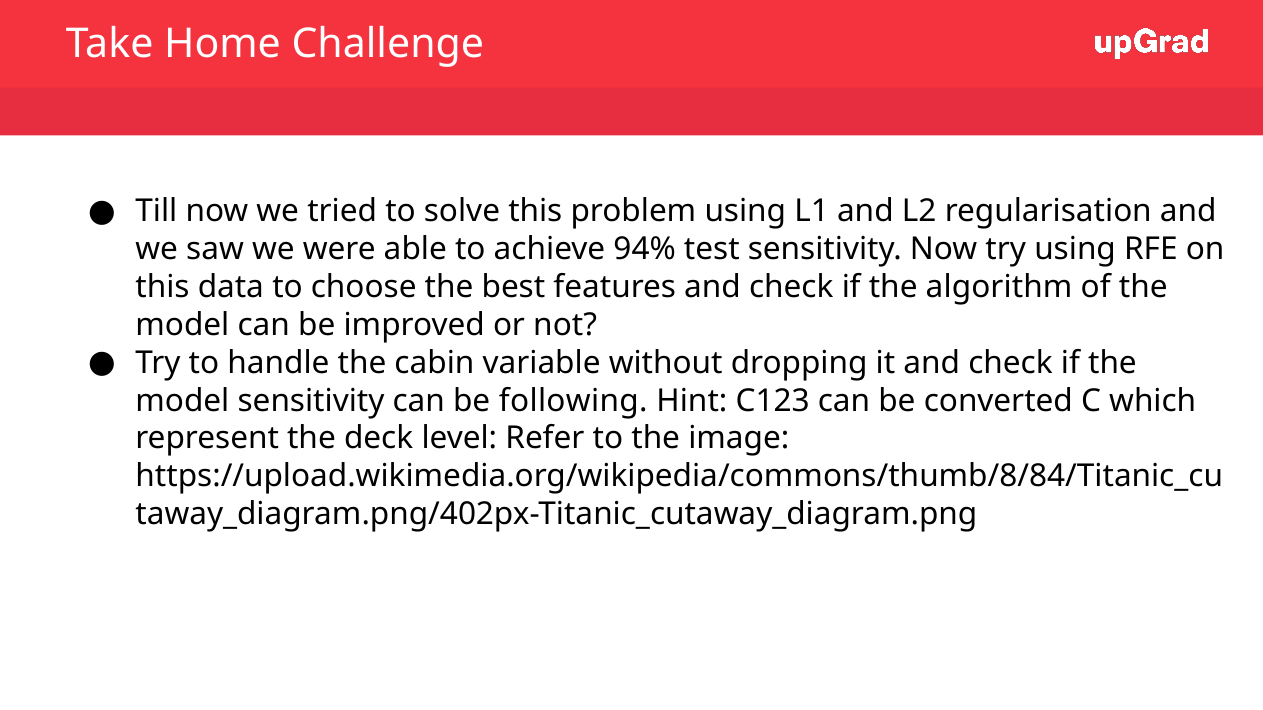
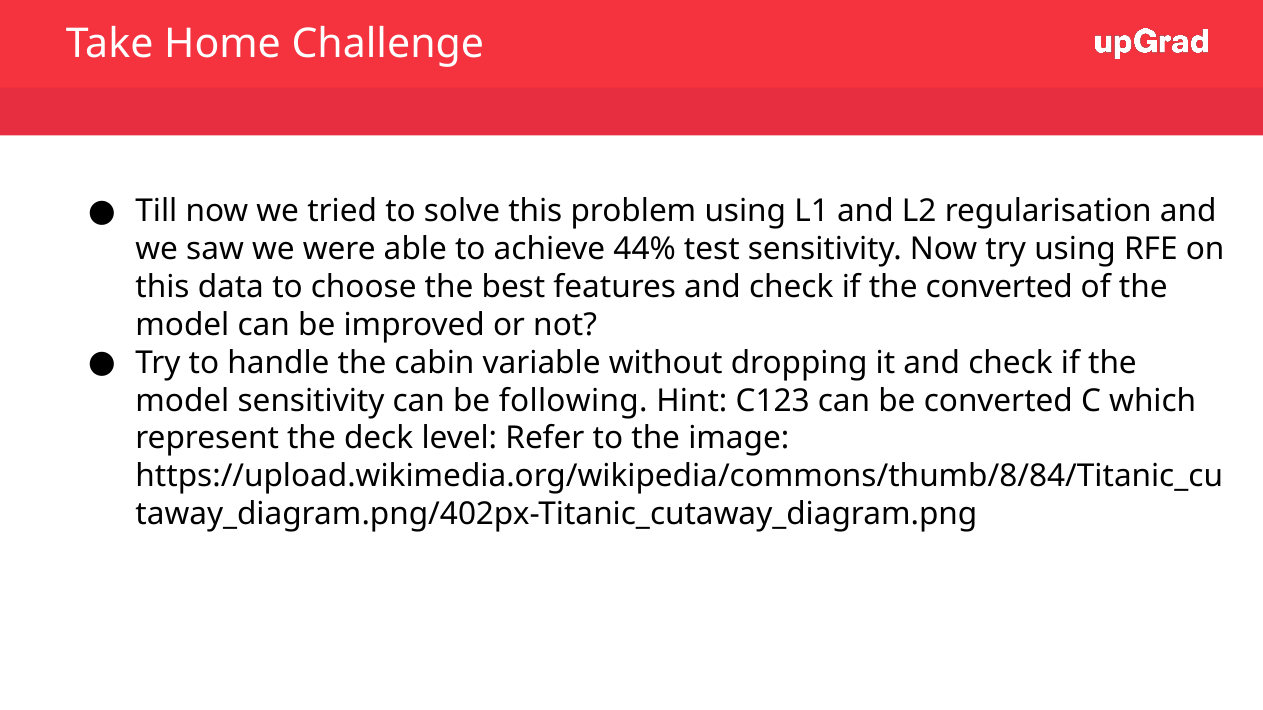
94%: 94% -> 44% (645, 249)
the algorithm: algorithm -> converted (999, 287)
